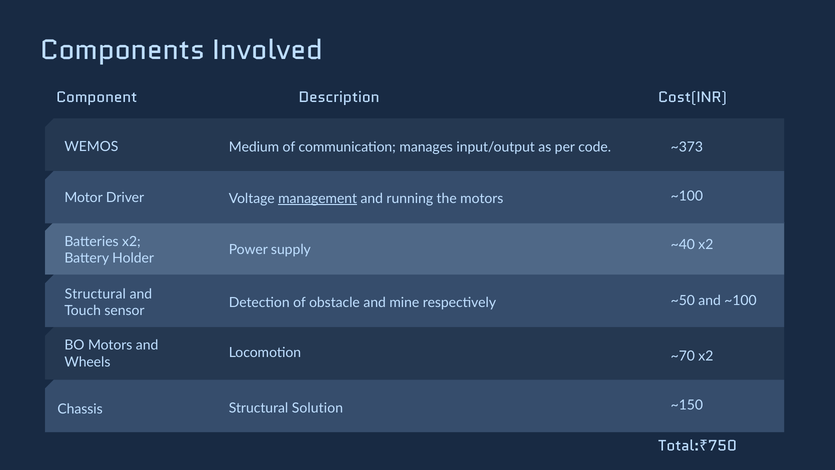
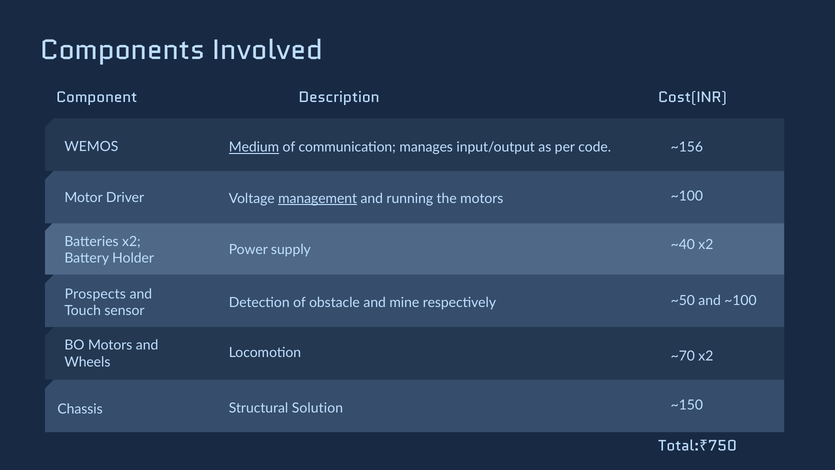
Medium underline: none -> present (254, 147)
~373: ~373 -> ~156 (687, 147)
Structural: Structural -> Prospects (95, 294)
